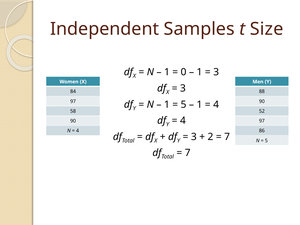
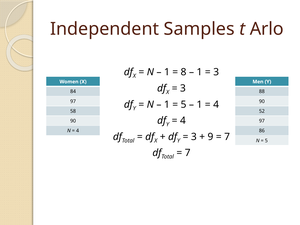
Size: Size -> Arlo (267, 29)
0: 0 -> 8 (184, 72)
2: 2 -> 9 (210, 137)
